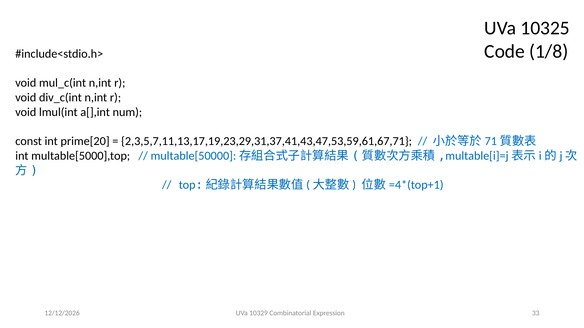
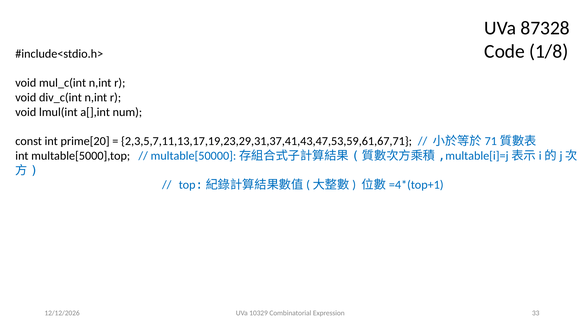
10325: 10325 -> 87328 (545, 28)
